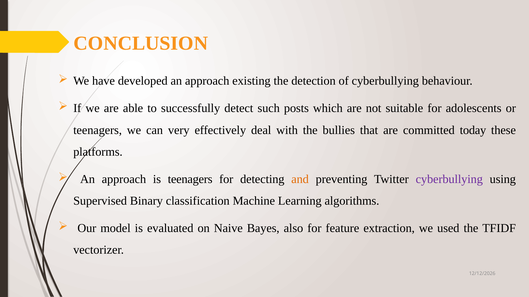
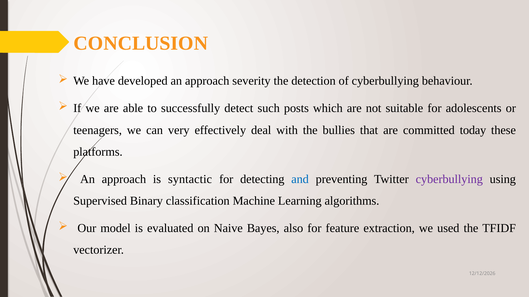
existing: existing -> severity (251, 81)
is teenagers: teenagers -> syntactic (190, 179)
and colour: orange -> blue (300, 179)
